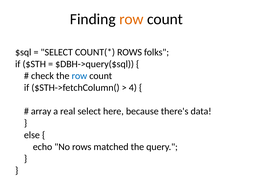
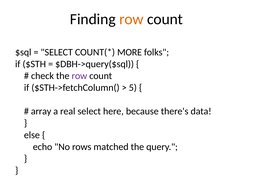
ROWS: ROWS -> MORE (130, 52)
row colour: blue -> purple (79, 76)
4: 4 -> 5 (133, 88)
